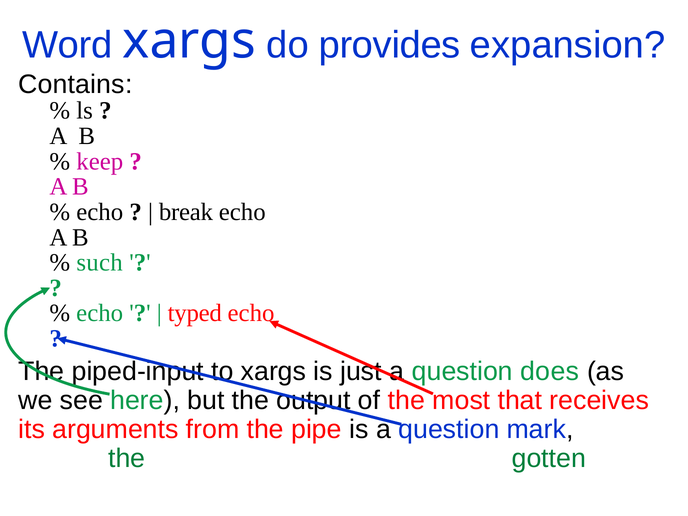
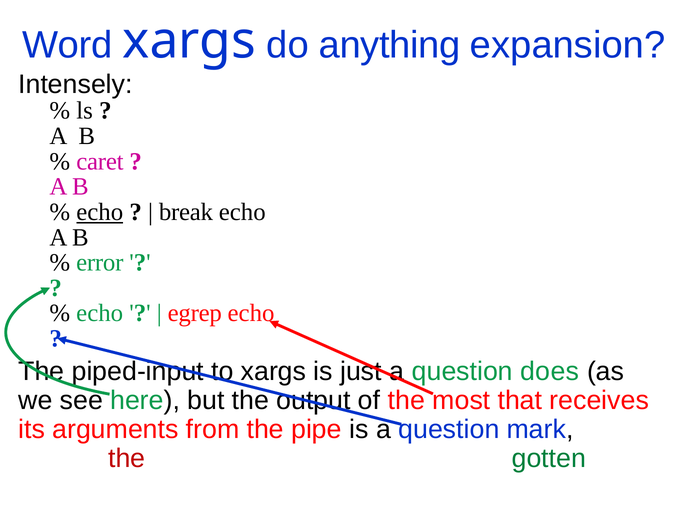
provides: provides -> anything (390, 45)
Contains: Contains -> Intensely (75, 84)
keep: keep -> caret (100, 161)
echo underline: none -> present (100, 212)
such: such -> error (100, 263)
typed: typed -> egrep (195, 313)
the colour: green -> red (127, 458)
